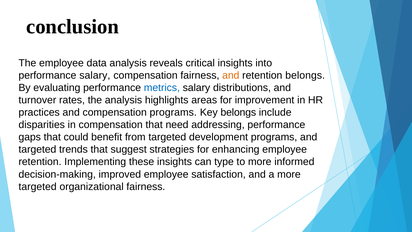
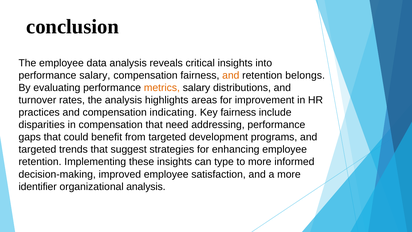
metrics colour: blue -> orange (162, 88)
compensation programs: programs -> indicating (173, 112)
Key belongs: belongs -> fairness (238, 112)
targeted: targeted -> identifier (38, 186)
organizational fairness: fairness -> analysis (146, 186)
